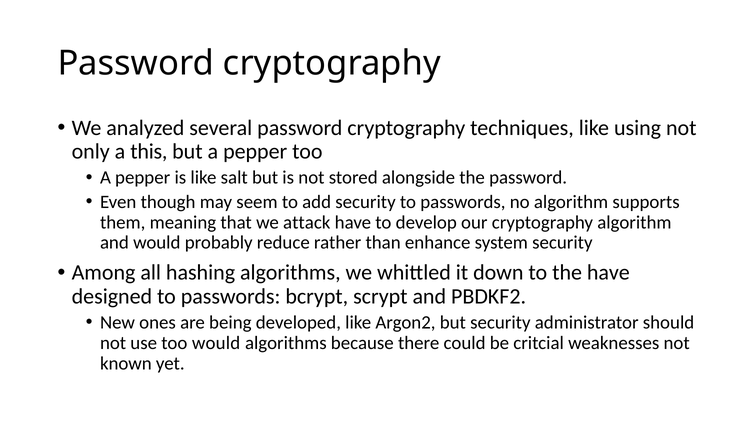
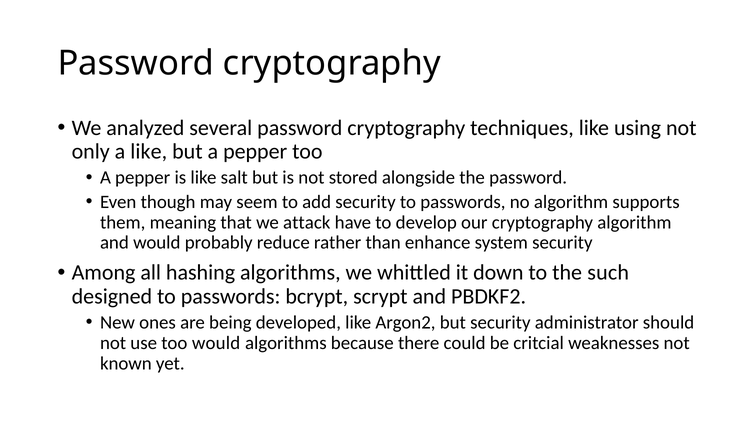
a this: this -> like (149, 151)
the have: have -> such (608, 272)
